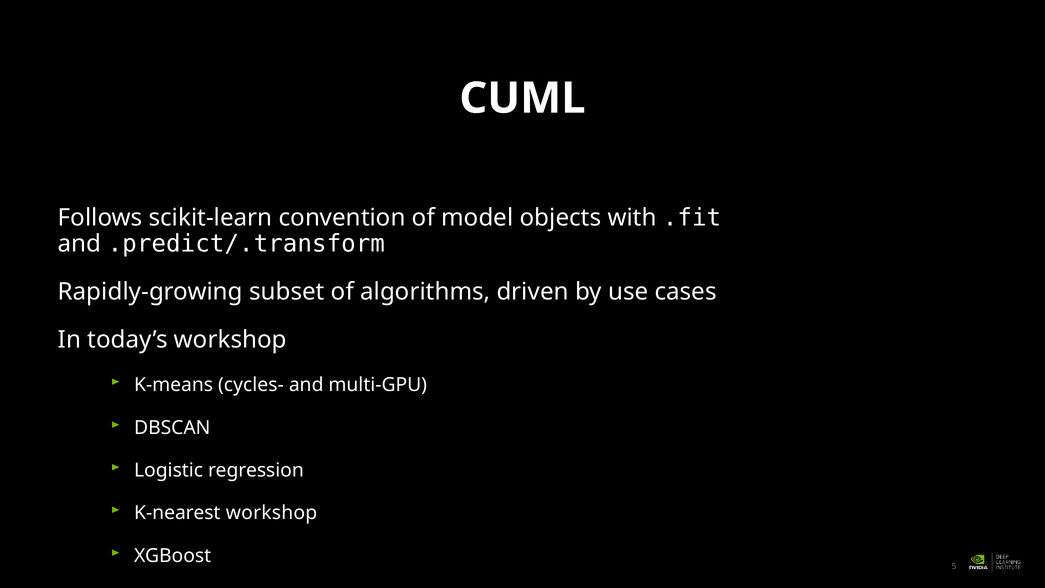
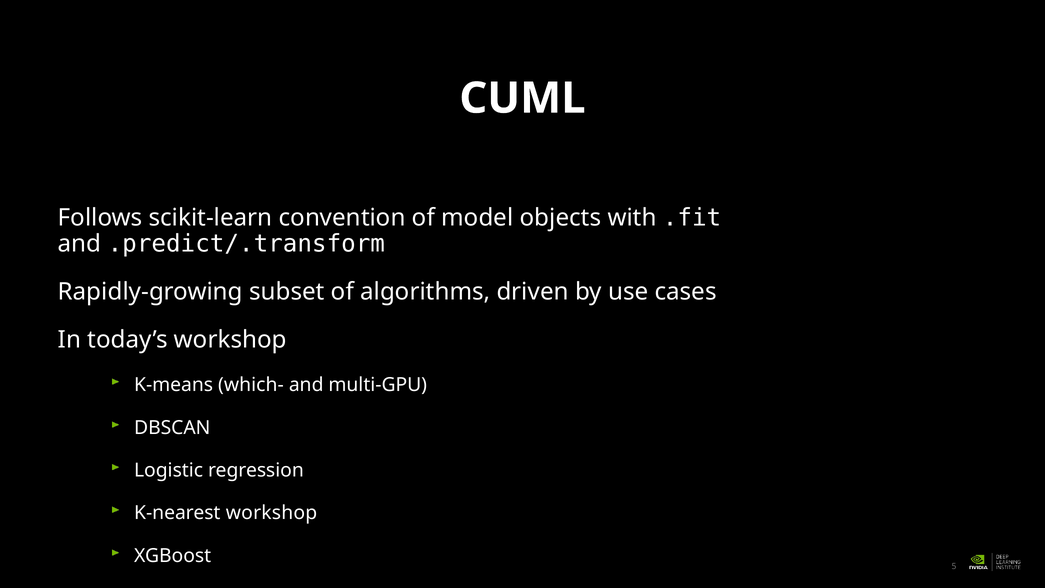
cycles-: cycles- -> which- (251, 385)
